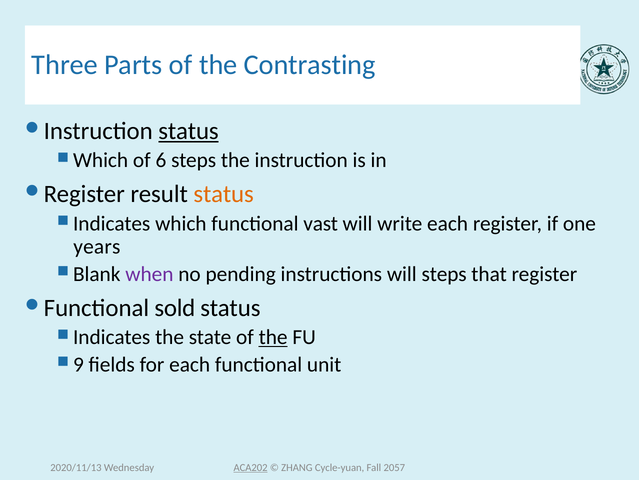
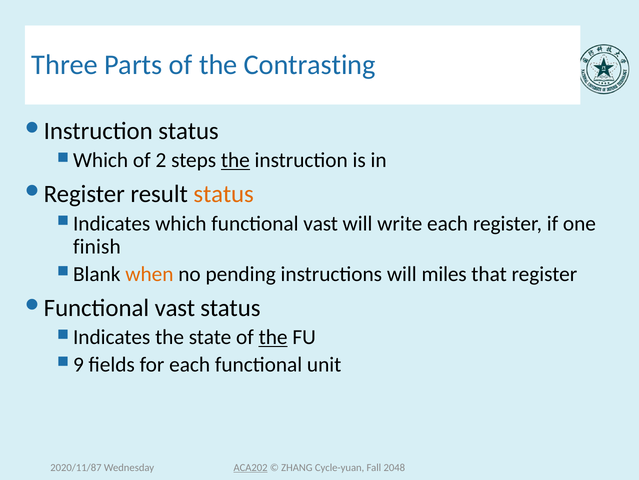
status underline: present -> none (188, 131)
6: 6 -> 2 (161, 160)
the underline: none -> present (235, 160)
years: years -> finish (97, 246)
when colour: purple -> orange (149, 274)
will steps: steps -> miles (444, 274)
sold: sold -> vast (175, 307)
2057: 2057 -> 2048 (394, 467)
2020/11/13: 2020/11/13 -> 2020/11/87 (76, 467)
